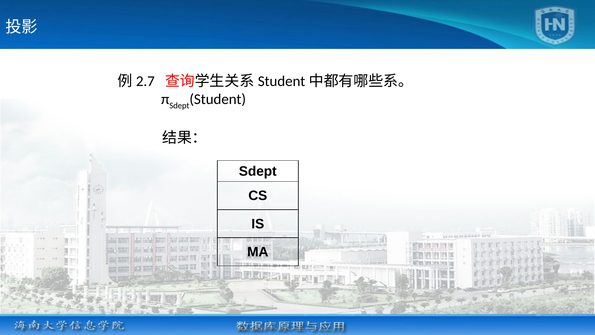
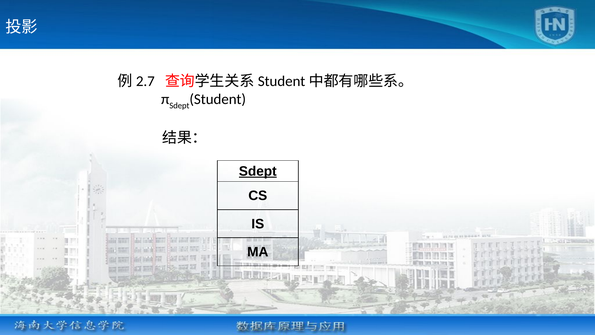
Sdept underline: none -> present (258, 171)
